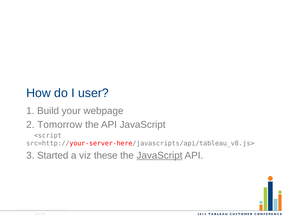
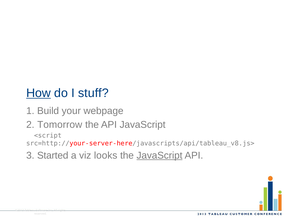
How underline: none -> present (38, 93)
user: user -> stuff (93, 93)
these: these -> looks (106, 156)
